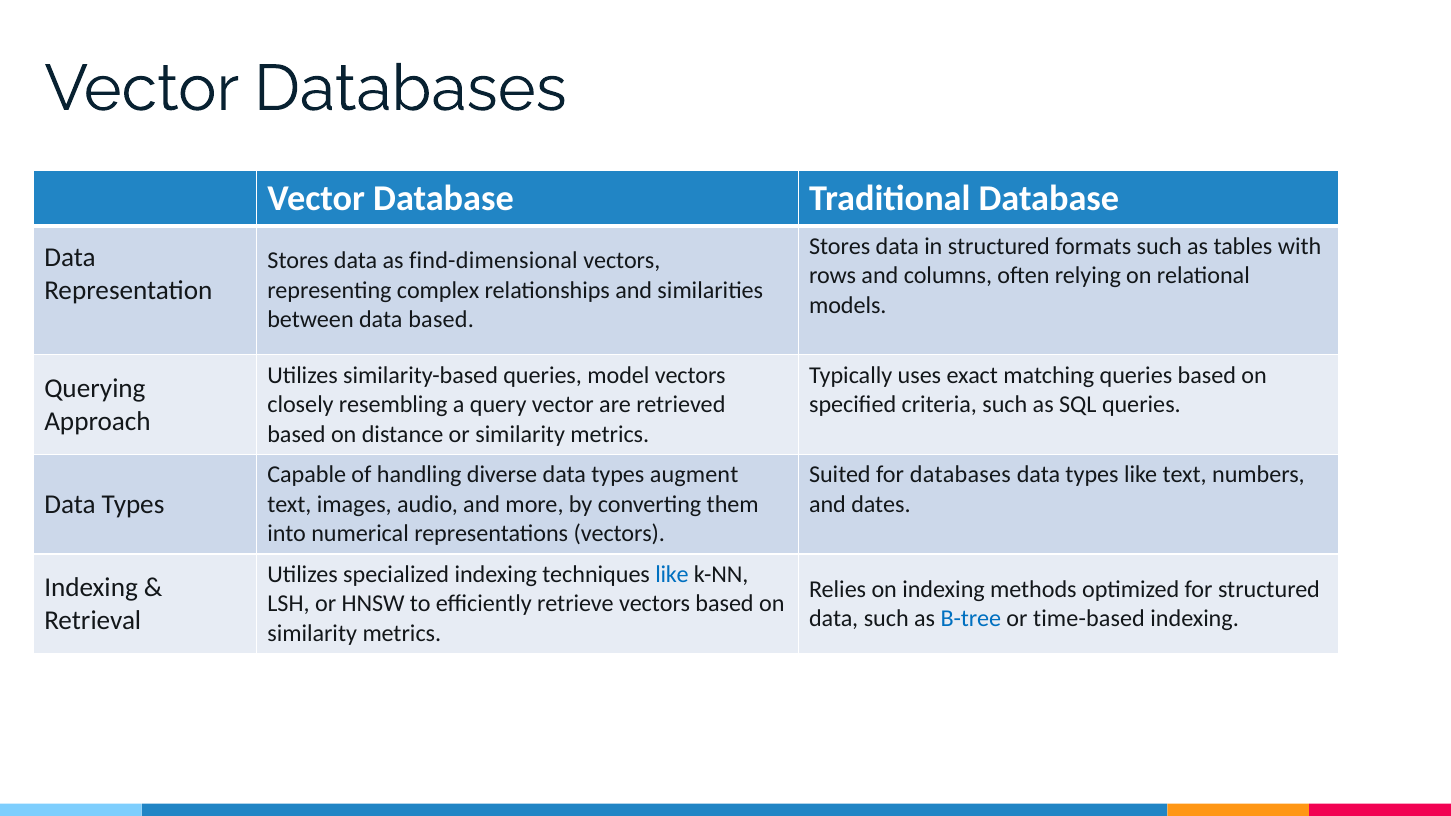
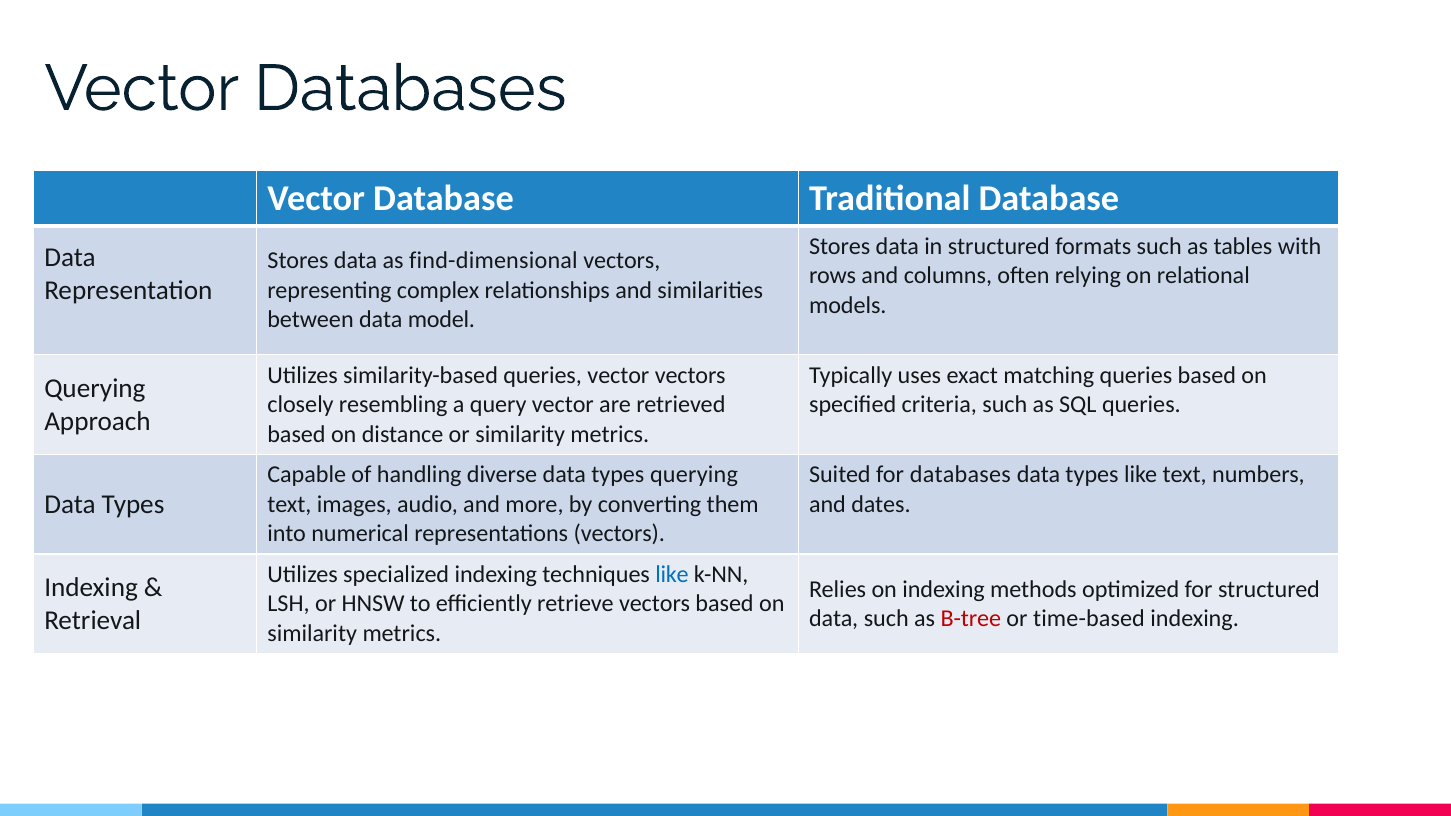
data based: based -> model (441, 320)
queries model: model -> vector (618, 375)
types augment: augment -> querying (694, 475)
B-tree colour: blue -> red (971, 619)
